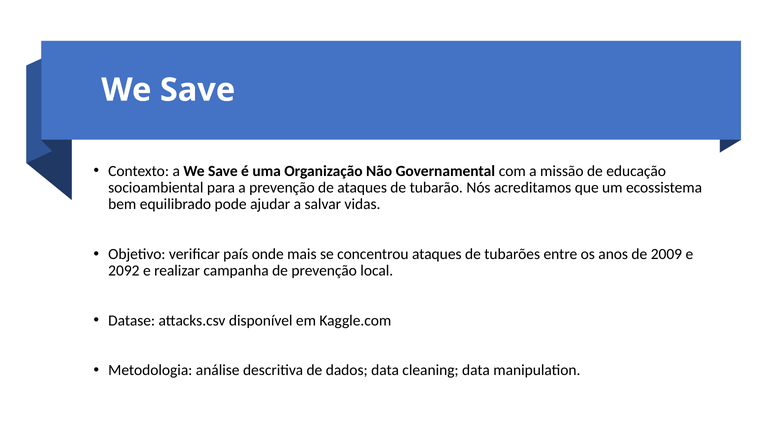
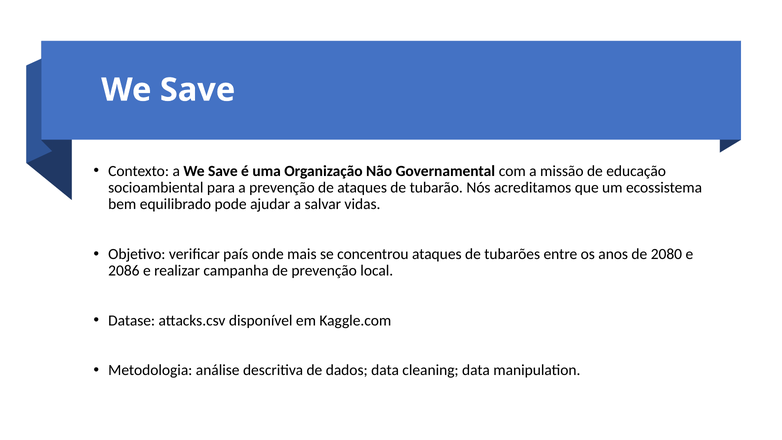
2009: 2009 -> 2080 (666, 254)
2092: 2092 -> 2086 (124, 271)
